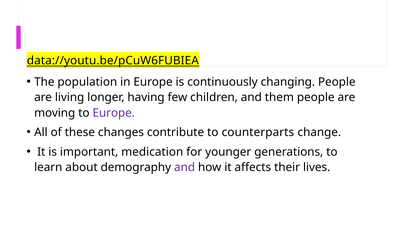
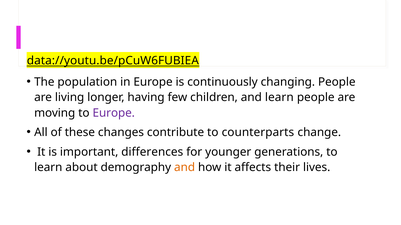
and them: them -> learn (279, 98)
medication: medication -> differences (152, 152)
and colour: purple -> orange (185, 168)
